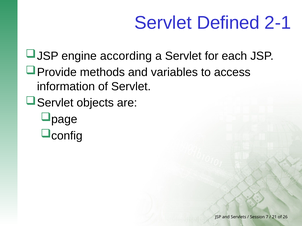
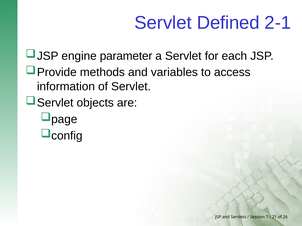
according: according -> parameter (126, 56)
